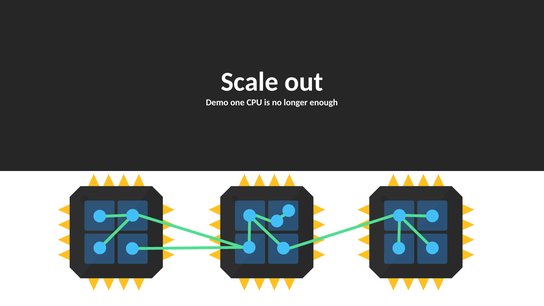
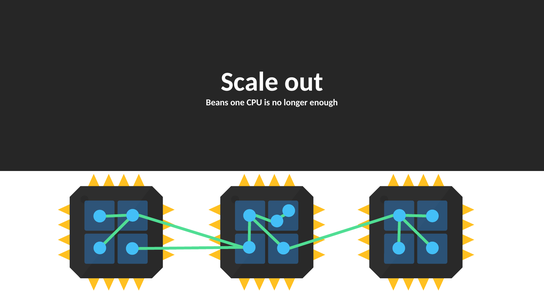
Demo: Demo -> Beans (217, 102)
